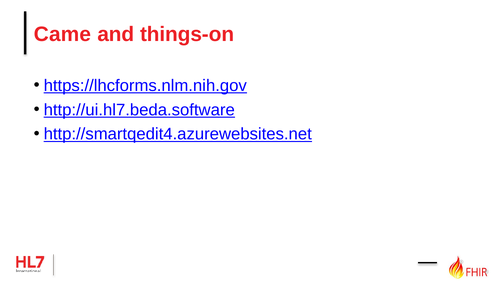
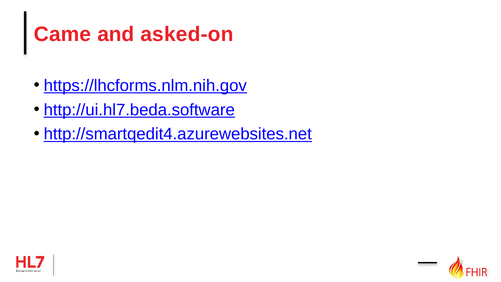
things-on: things-on -> asked-on (187, 34)
